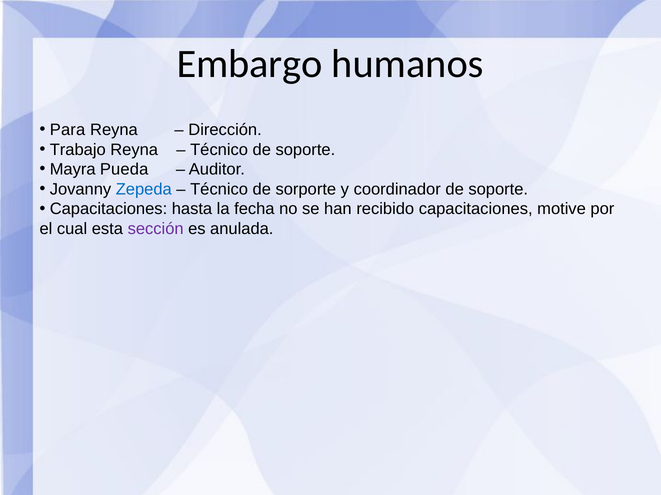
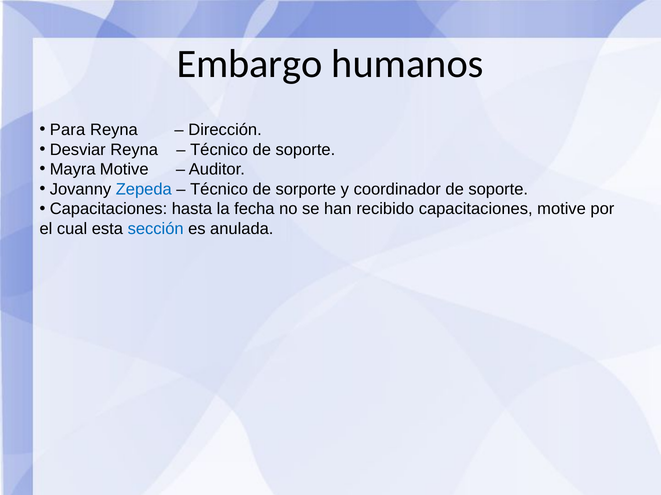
Trabajo: Trabajo -> Desviar (78, 150)
Mayra Pueda: Pueda -> Motive (124, 170)
sección colour: purple -> blue (156, 229)
